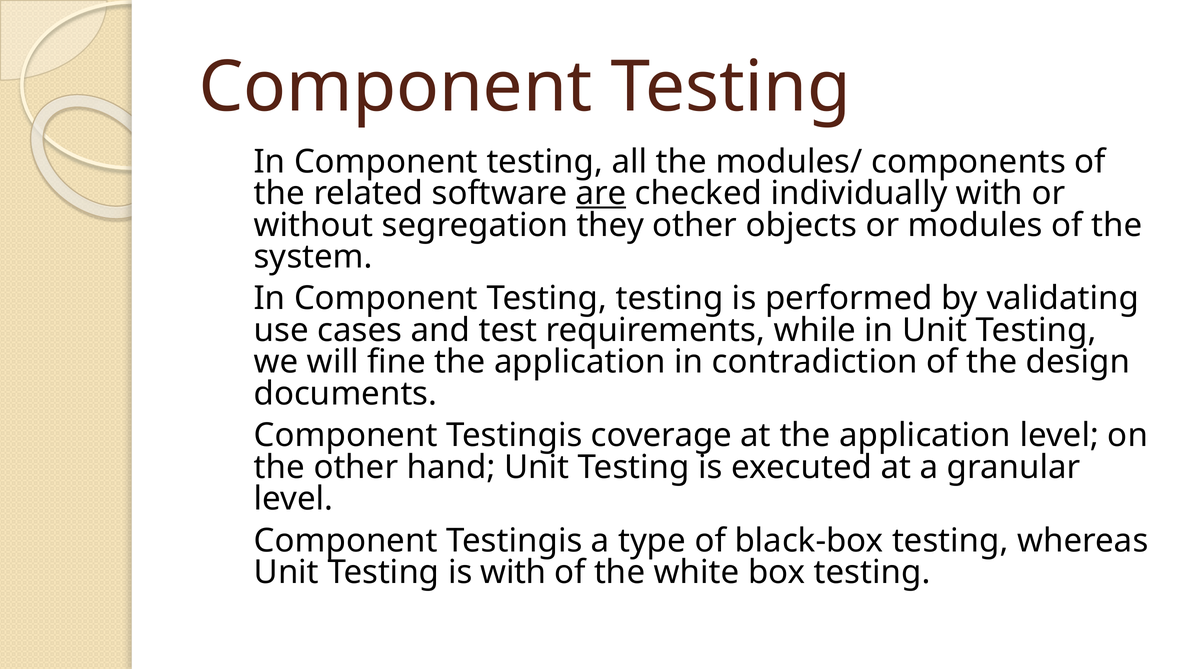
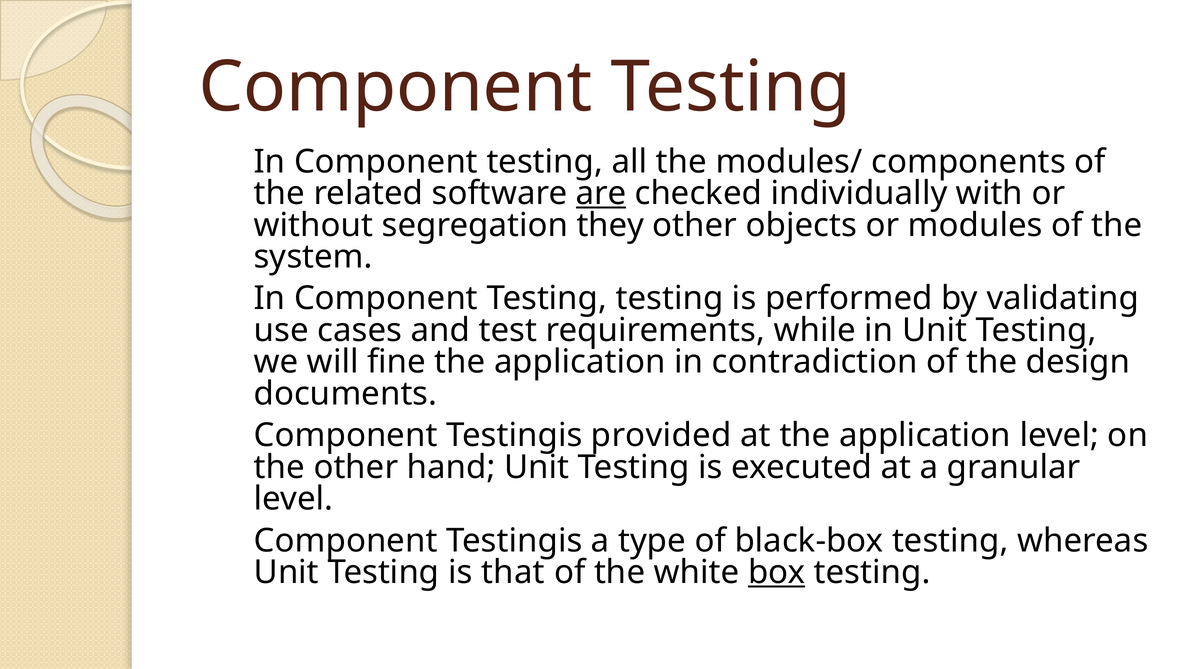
coverage: coverage -> provided (661, 435)
is with: with -> that (513, 572)
box underline: none -> present (777, 572)
